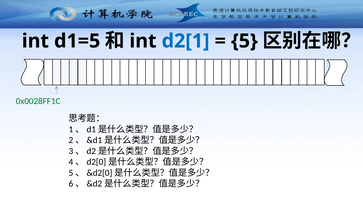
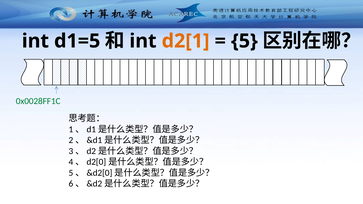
d2[1 colour: blue -> orange (186, 41)
